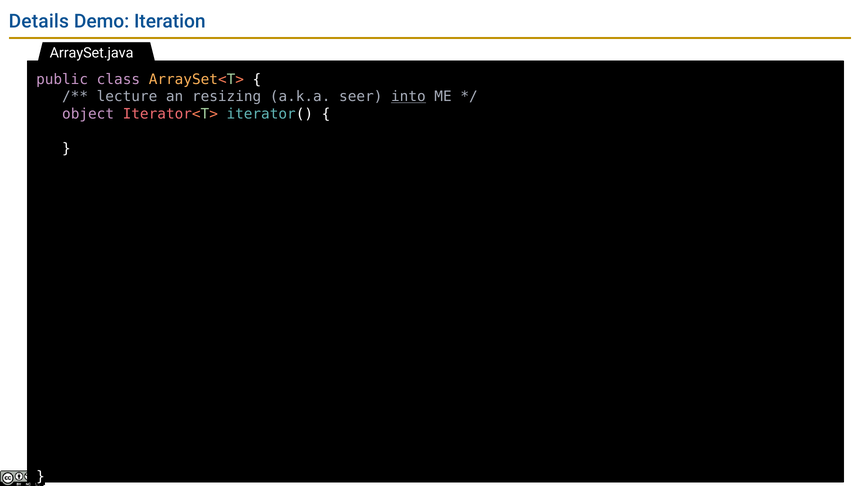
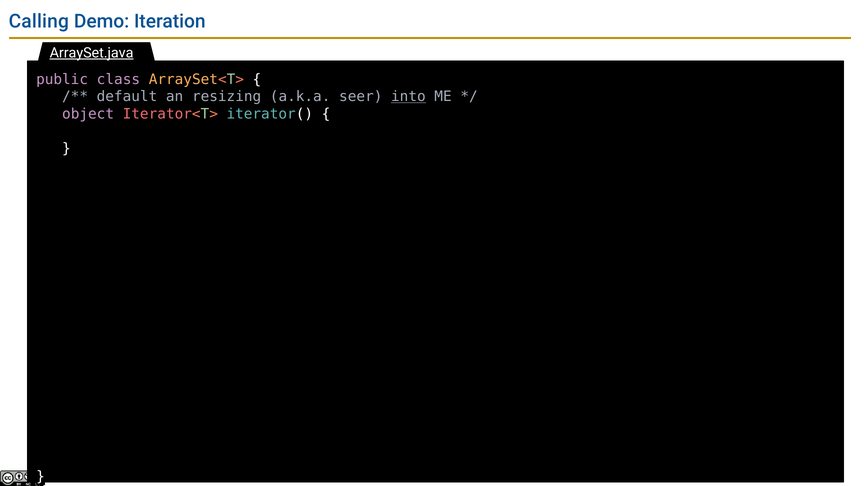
Details: Details -> Calling (39, 21)
ArraySet.java underline: none -> present (92, 53)
lecture: lecture -> default (127, 97)
